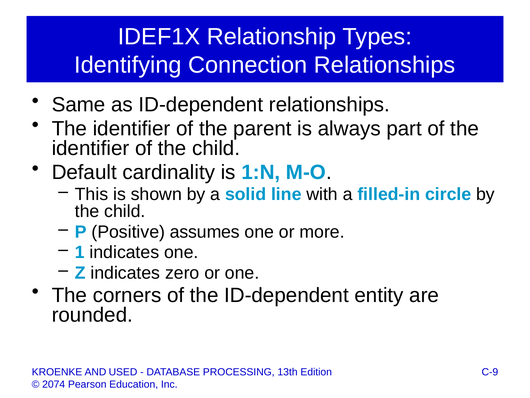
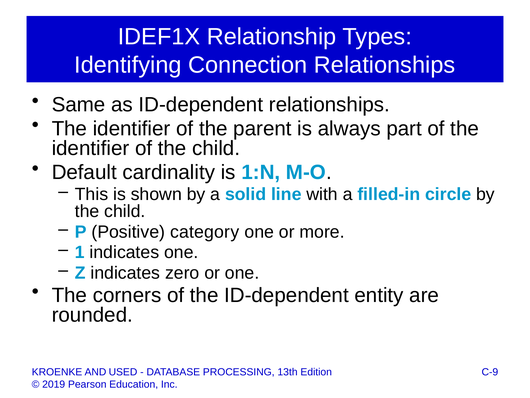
assumes: assumes -> category (205, 232)
2074: 2074 -> 2019 (54, 384)
